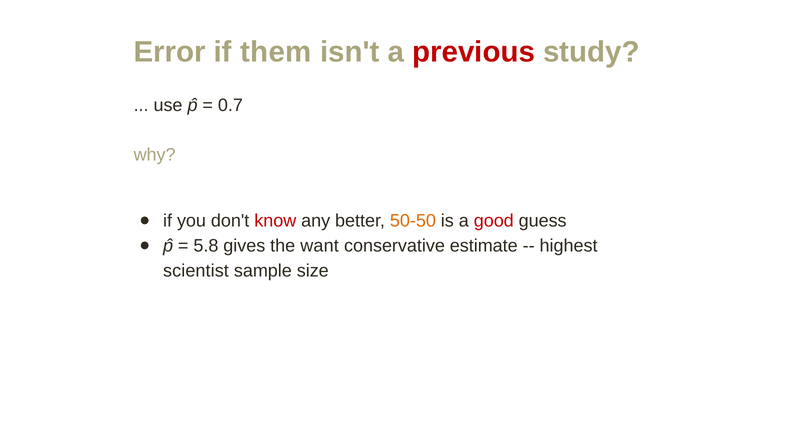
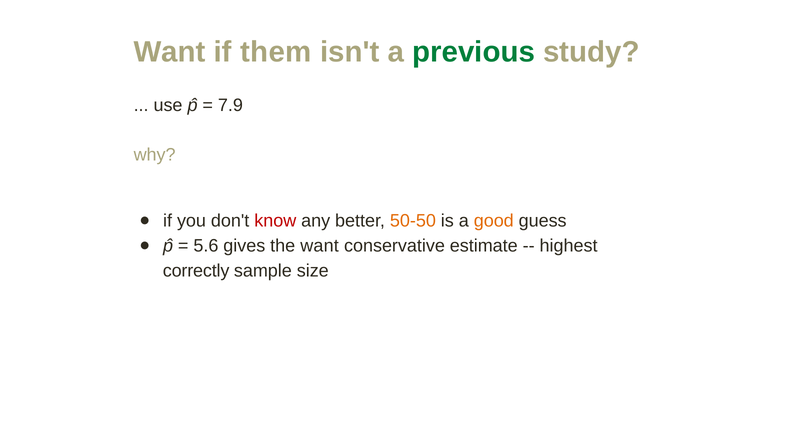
Error: Error -> Want (170, 52)
previous colour: red -> green (474, 52)
0.7: 0.7 -> 7.9 (230, 105)
good colour: red -> orange (494, 221)
5.8: 5.8 -> 5.6 (206, 246)
scientist: scientist -> correctly (196, 271)
